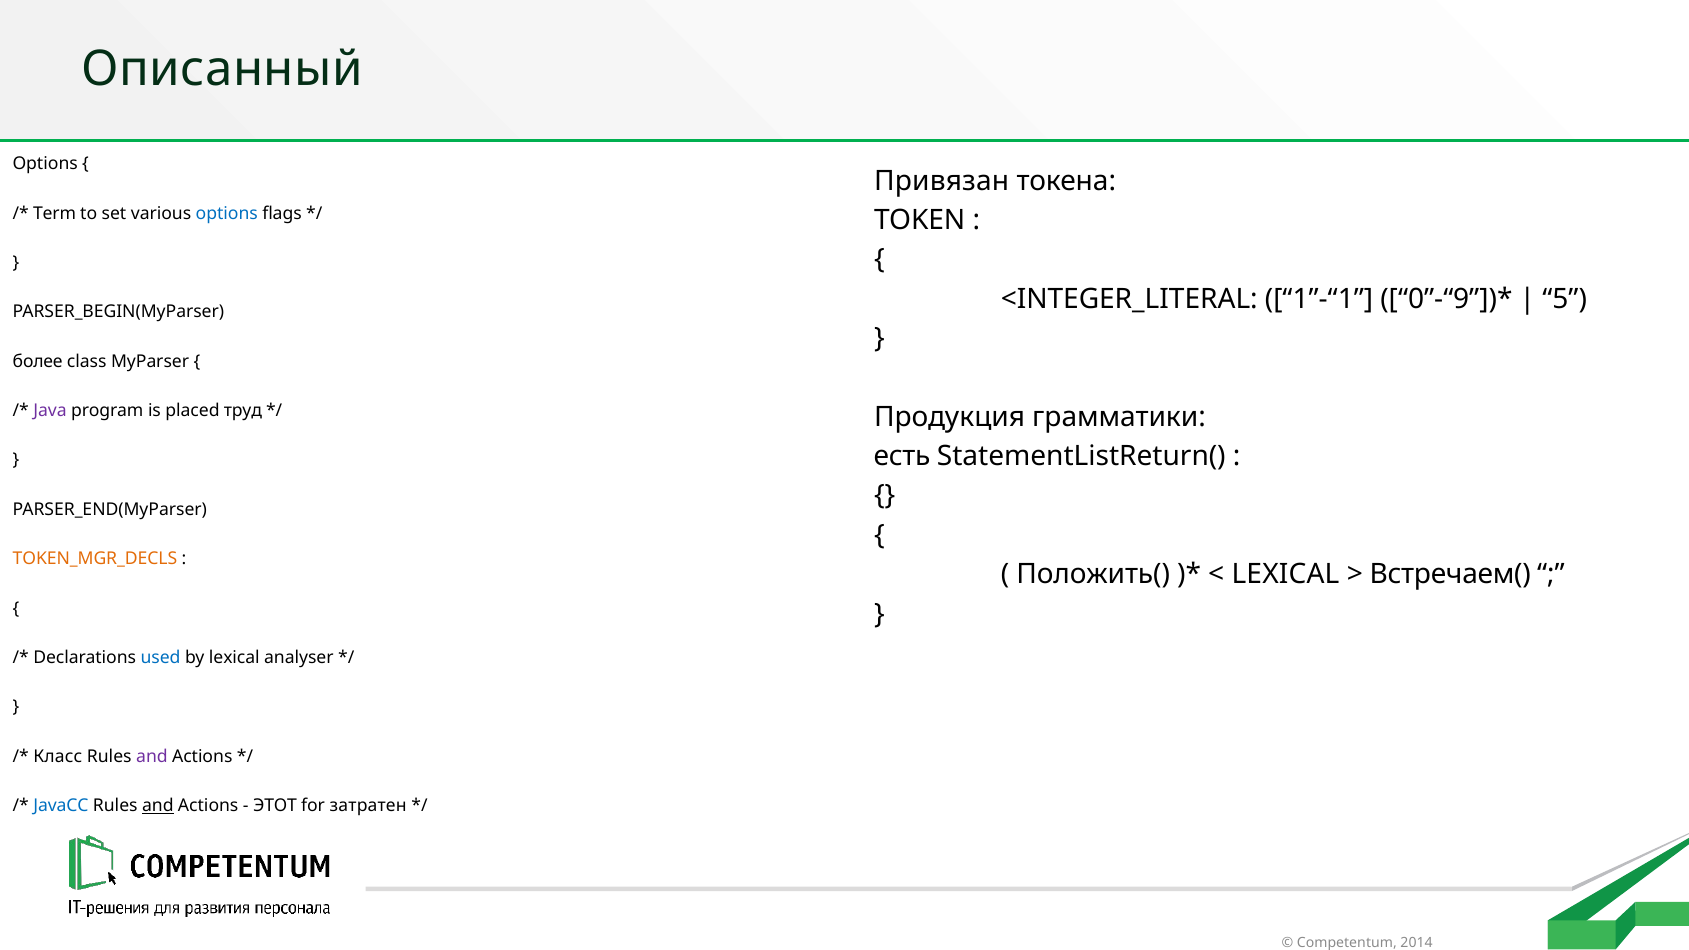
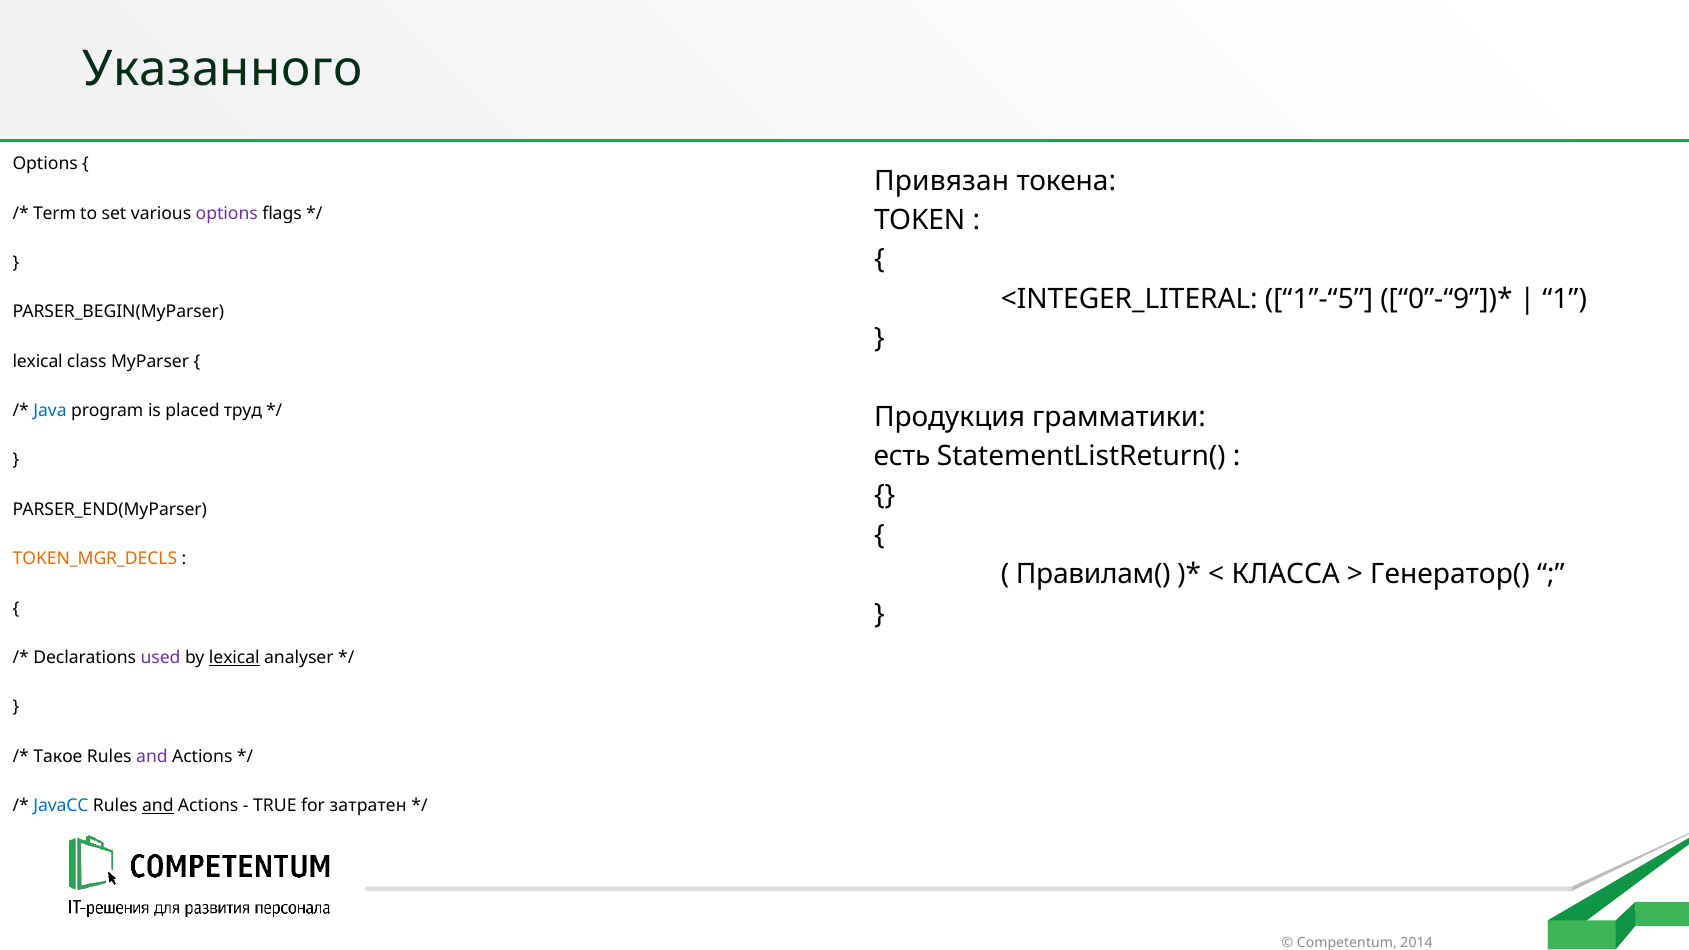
Описанный: Описанный -> Указанного (222, 69)
options colour: blue -> purple (227, 213)
1”-“1: 1”-“1 -> 1”-“5 (1319, 299)
5: 5 -> 1 (1565, 299)
более: более -> lexical (38, 361)
Java colour: purple -> blue (50, 411)
Положить(: Положить( -> Правилам( (1093, 574)
LEXICAL: LEXICAL -> КЛАССА (1286, 574)
Встречаем(: Встречаем( -> Генератор( (1450, 574)
used colour: blue -> purple (161, 658)
lexical underline: none -> present (234, 658)
Класс: Класс -> Такое (58, 756)
ЭТОТ: ЭТОТ -> TRUE (275, 806)
